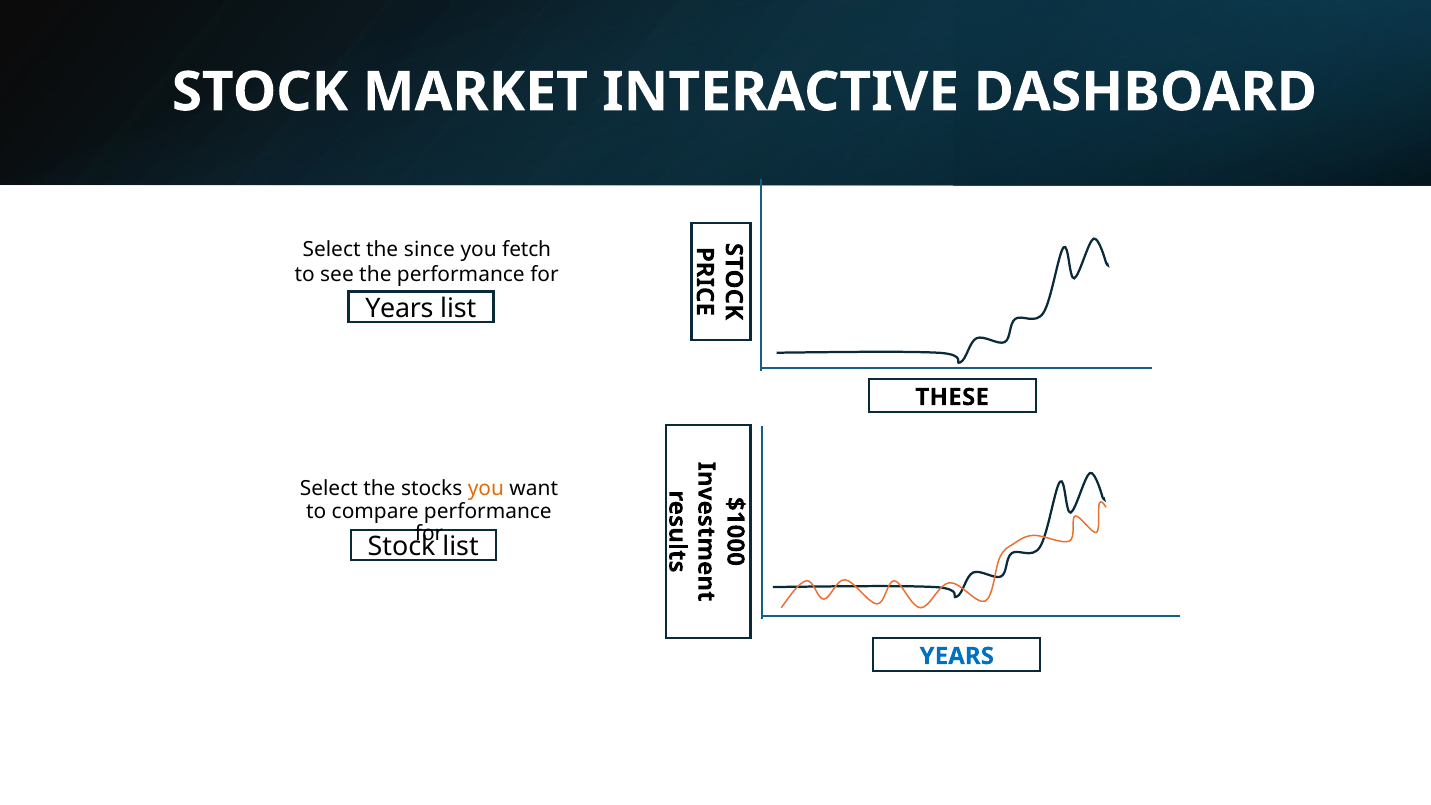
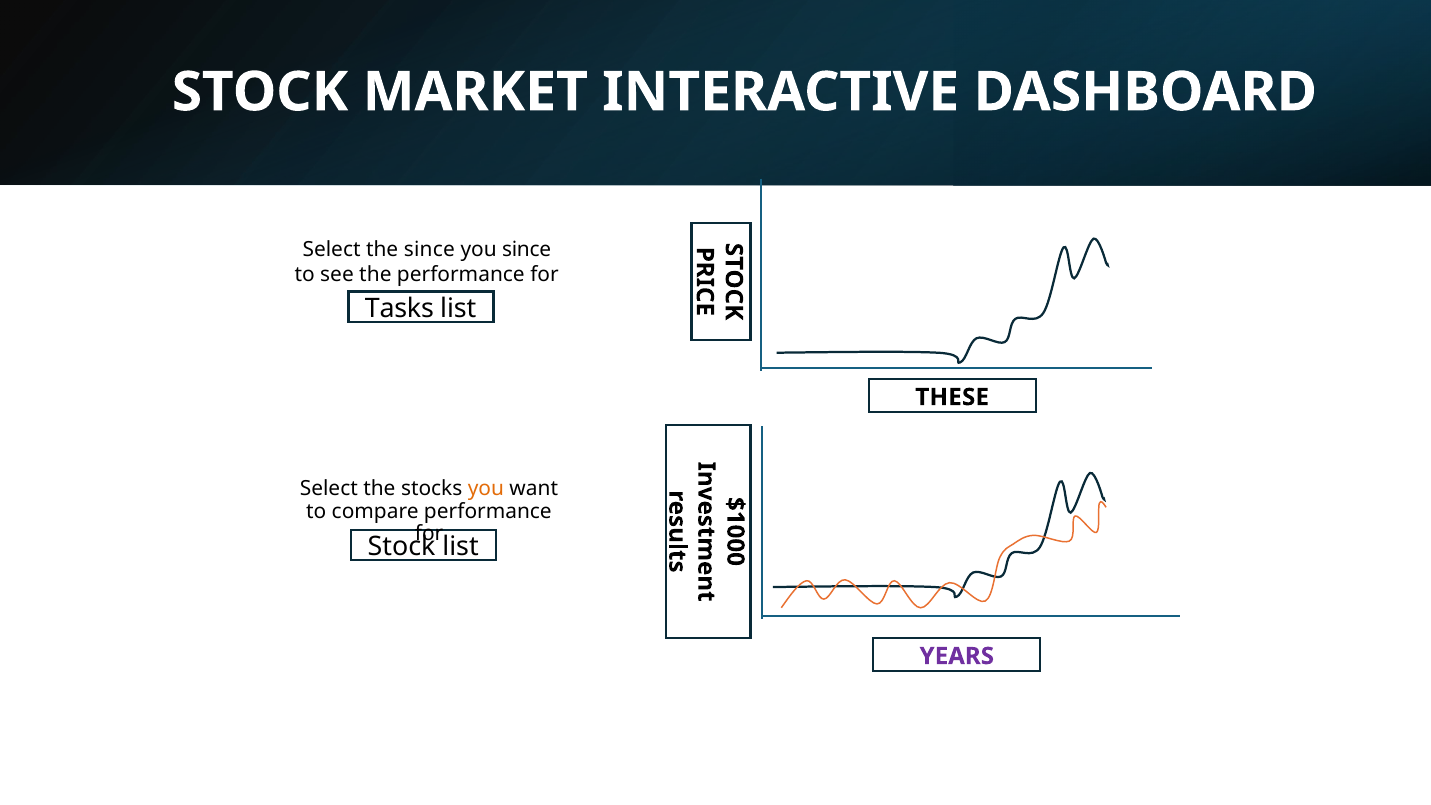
you fetch: fetch -> since (527, 249)
Years: Years -> Tasks (399, 309)
YEARS colour: blue -> purple (957, 656)
